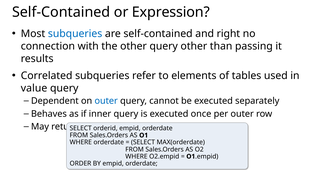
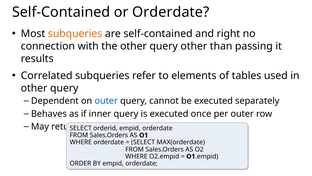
or Expression: Expression -> Orderdate (171, 12)
subqueries colour: blue -> orange (75, 34)
value: value -> other (34, 88)
